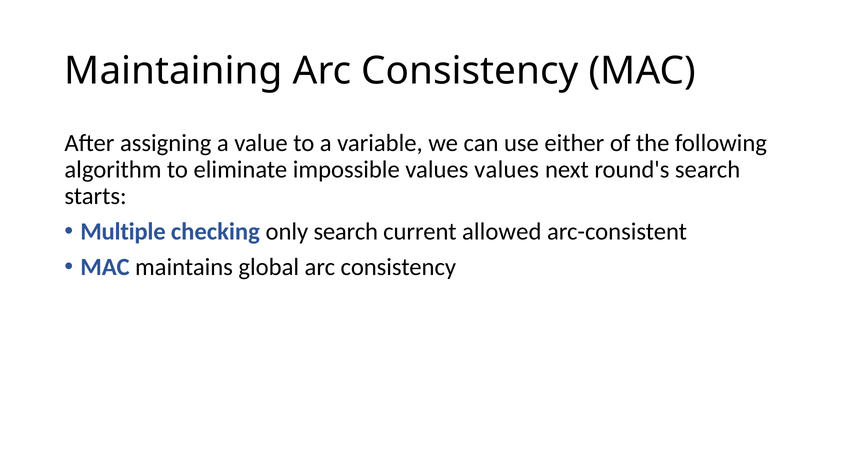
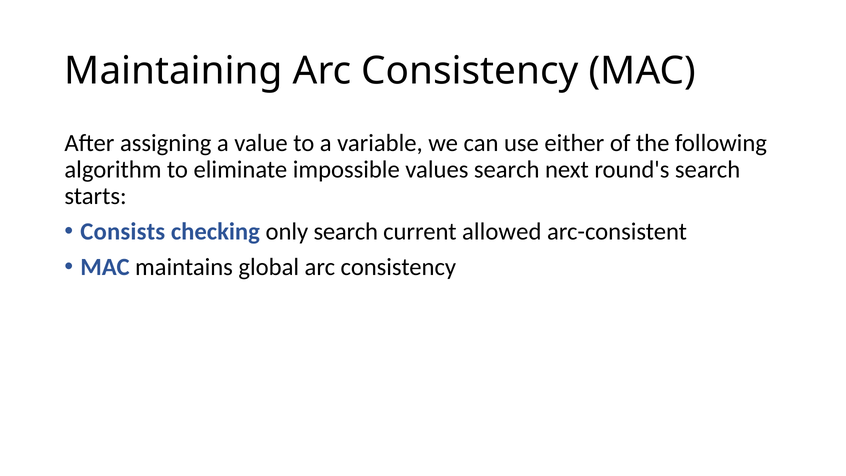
values values: values -> search (507, 170)
Multiple: Multiple -> Consists (123, 232)
